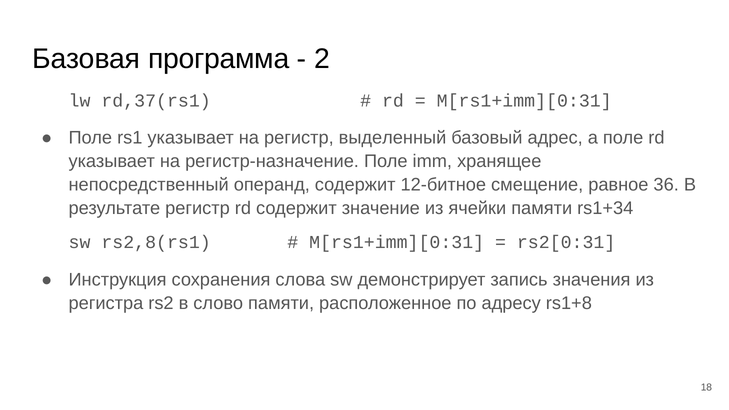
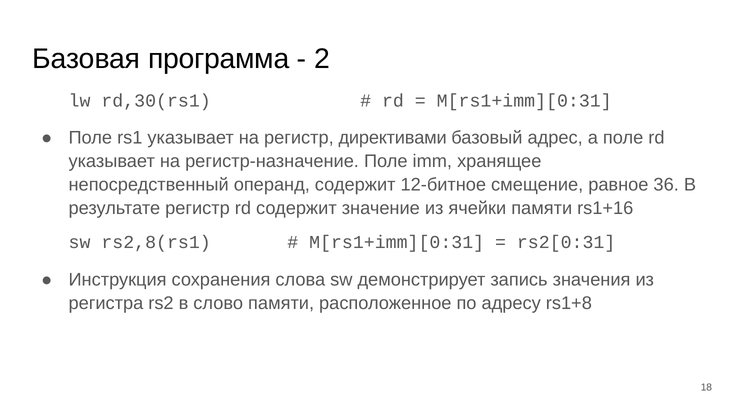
rd,37(rs1: rd,37(rs1 -> rd,30(rs1 (156, 101)
выделенный: выделенный -> директивами (393, 138)
rs1+34: rs1+34 -> rs1+16 (605, 208)
